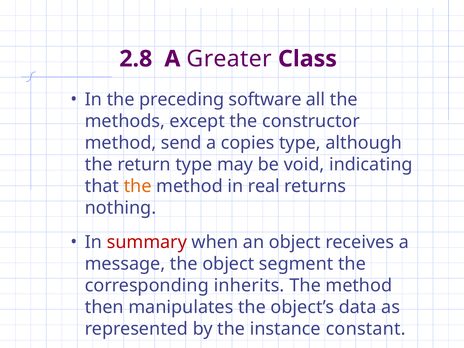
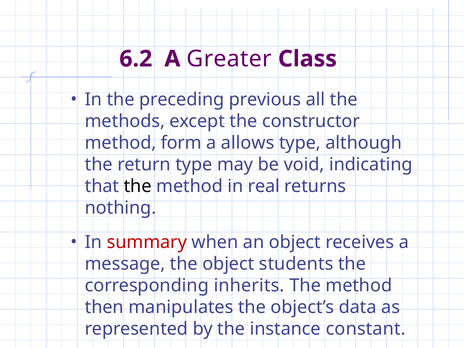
2.8: 2.8 -> 6.2 (136, 59)
software: software -> previous (265, 99)
send: send -> form (181, 143)
copies: copies -> allows (248, 143)
the colour: orange -> black (138, 186)
segment: segment -> students (296, 264)
